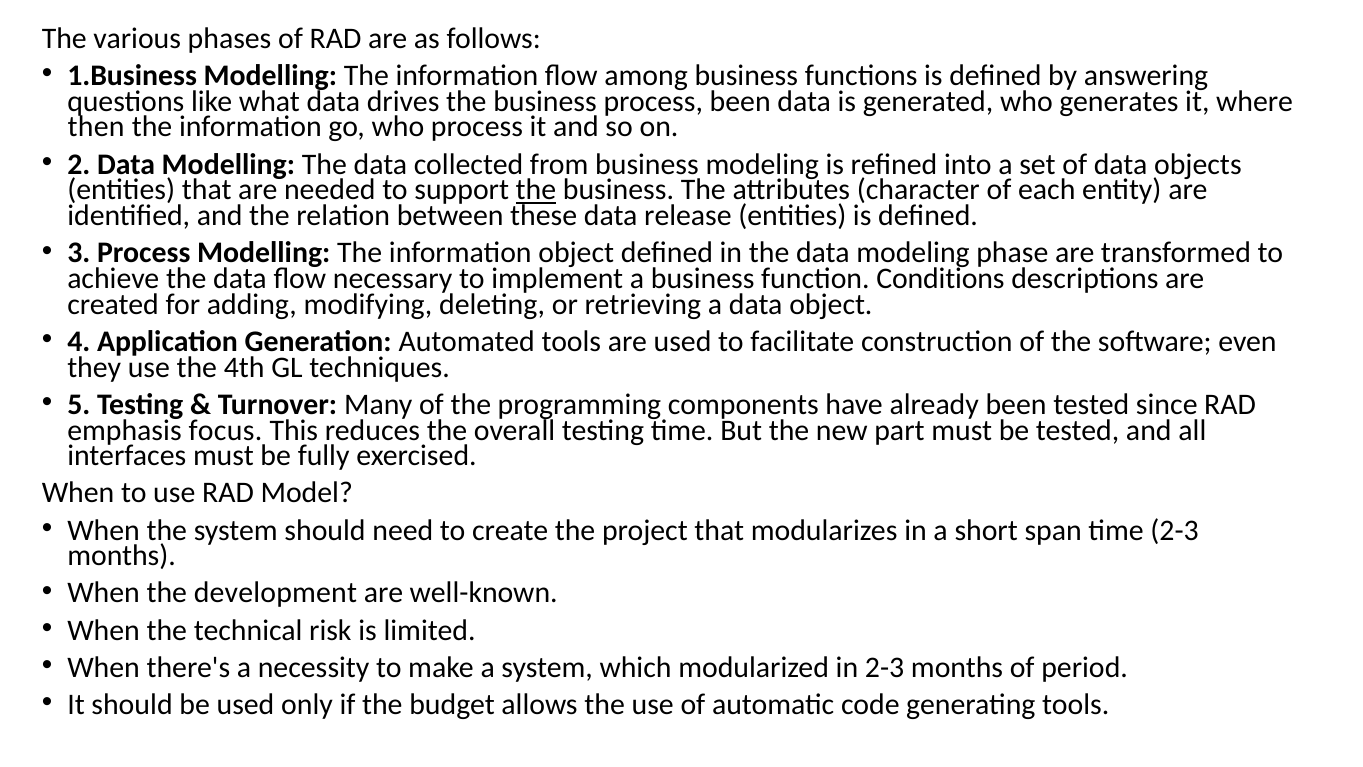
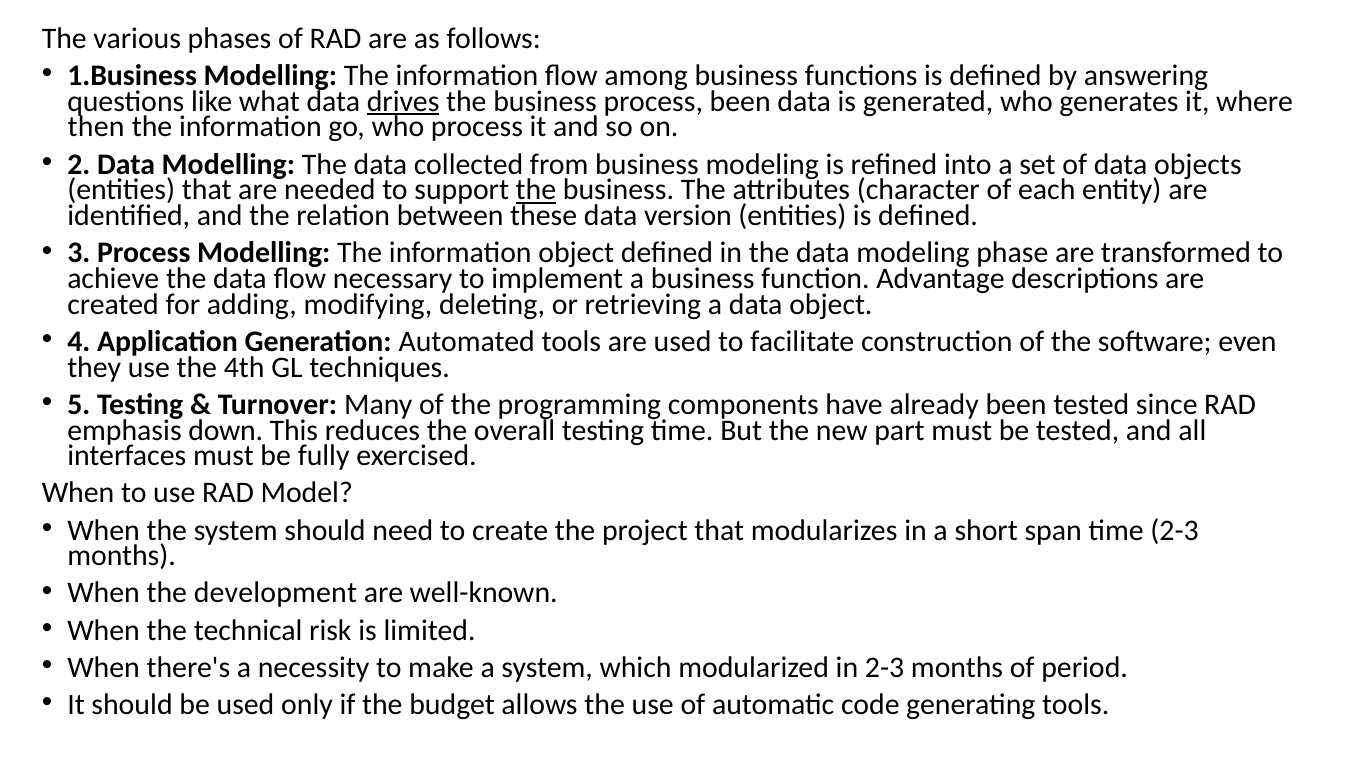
drives underline: none -> present (403, 101)
release: release -> version (688, 216)
Conditions: Conditions -> Advantage (941, 279)
focus: focus -> down (226, 430)
